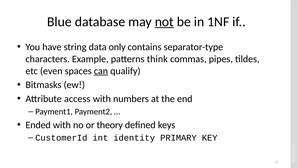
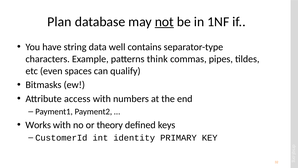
Blue: Blue -> Plan (59, 22)
only: only -> well (117, 47)
can underline: present -> none (101, 71)
Ended: Ended -> Works (38, 125)
